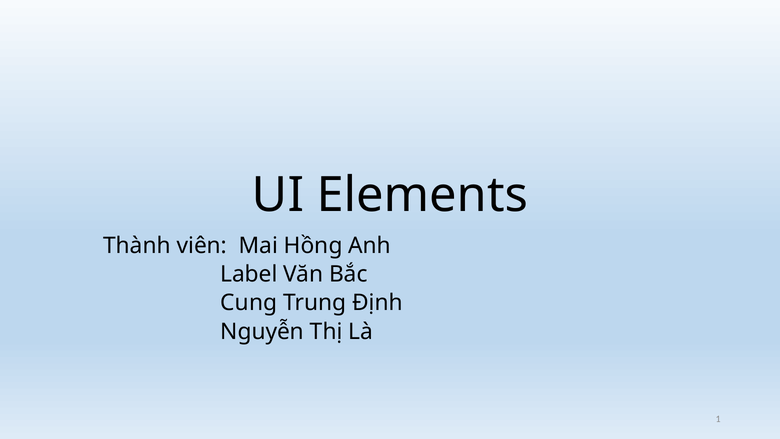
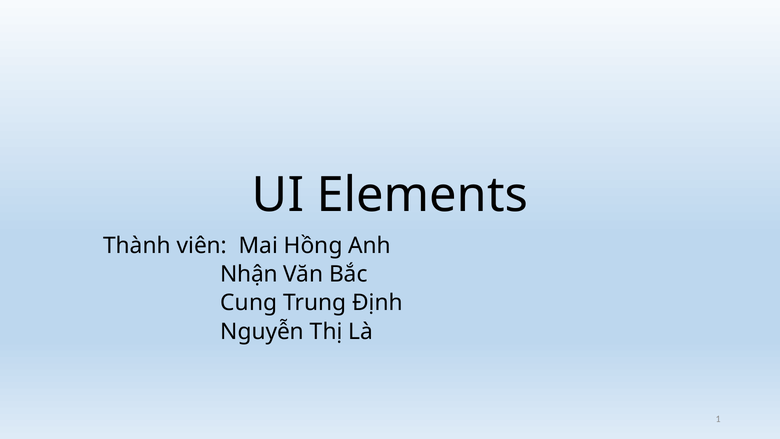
Label: Label -> Nhận (249, 274)
